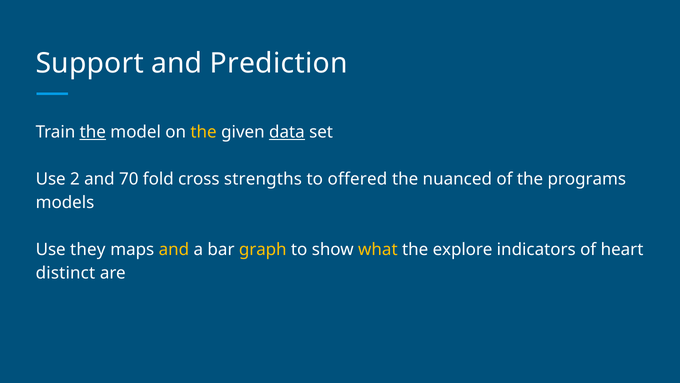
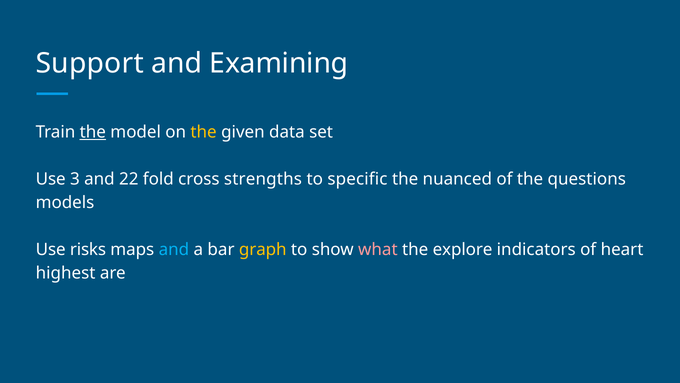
Prediction: Prediction -> Examining (279, 63)
data underline: present -> none (287, 132)
2: 2 -> 3 (75, 179)
70: 70 -> 22 (129, 179)
offered: offered -> specific (357, 179)
programs: programs -> questions (587, 179)
they: they -> risks (88, 249)
and colour: yellow -> light blue (174, 249)
what colour: yellow -> pink (378, 249)
distinct: distinct -> highest (66, 273)
